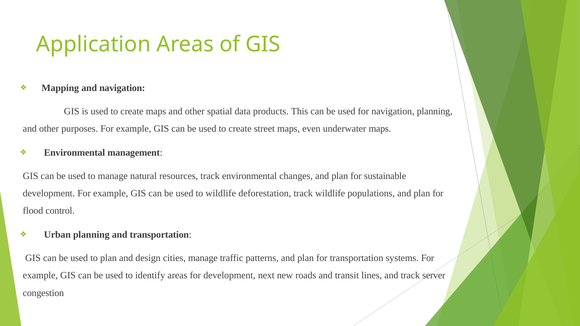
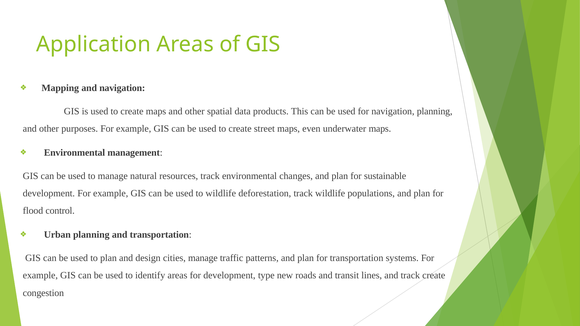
next: next -> type (266, 276)
track server: server -> create (434, 276)
